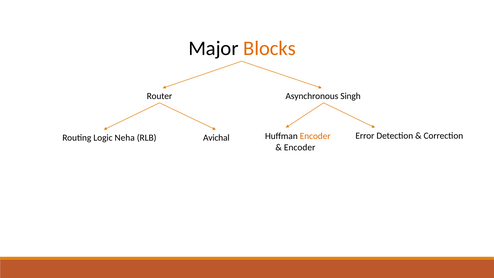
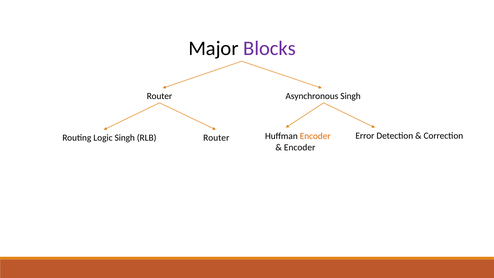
Blocks colour: orange -> purple (270, 48)
Logic Neha: Neha -> Singh (125, 138)
RLB Avichal: Avichal -> Router (216, 138)
